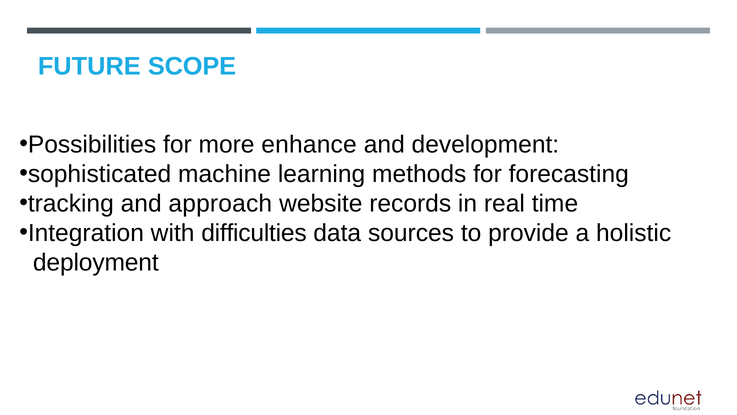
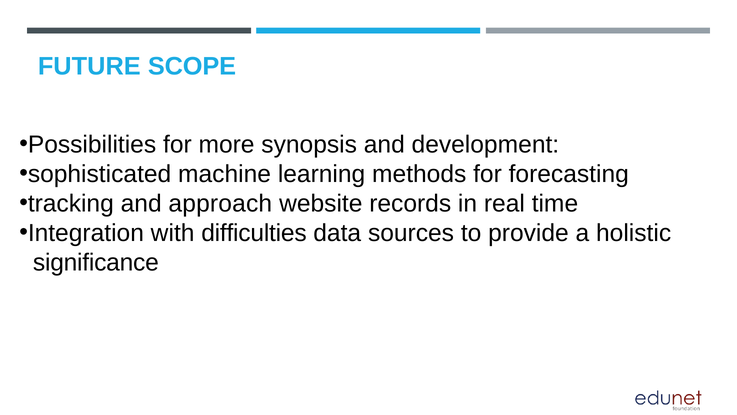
enhance: enhance -> synopsis (309, 144)
deployment: deployment -> significance (96, 262)
